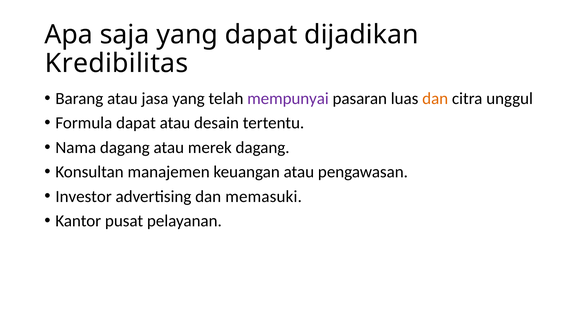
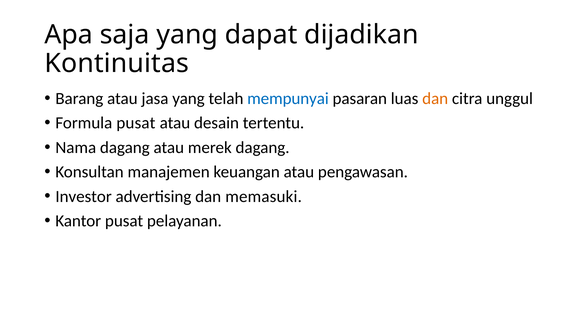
Kredibilitas: Kredibilitas -> Kontinuitas (117, 63)
mempunyai colour: purple -> blue (288, 99)
Formula dapat: dapat -> pusat (136, 123)
